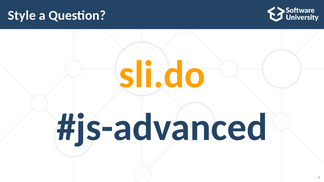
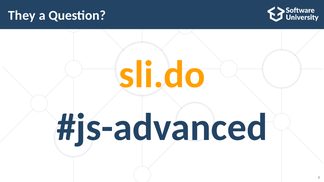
Style: Style -> They (22, 15)
